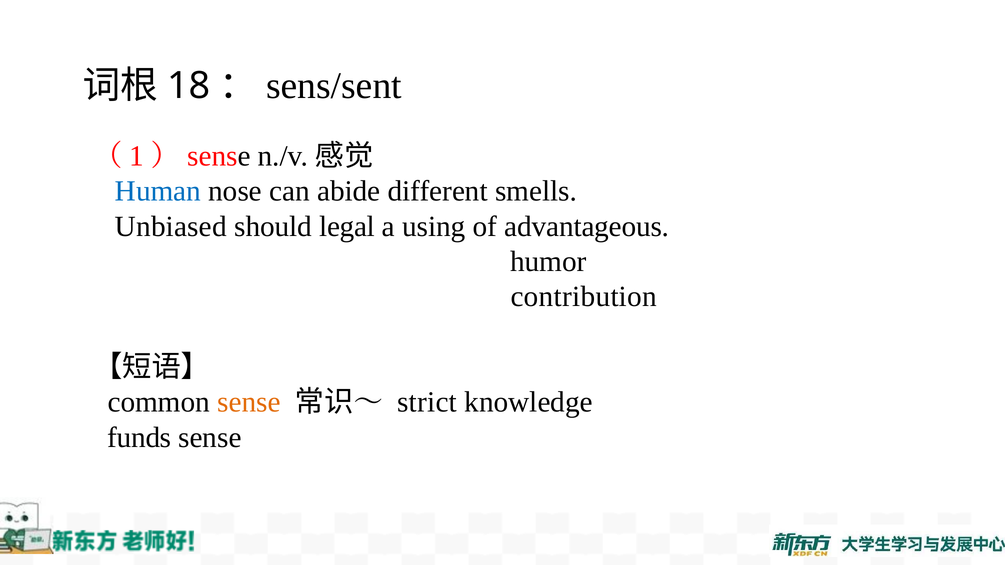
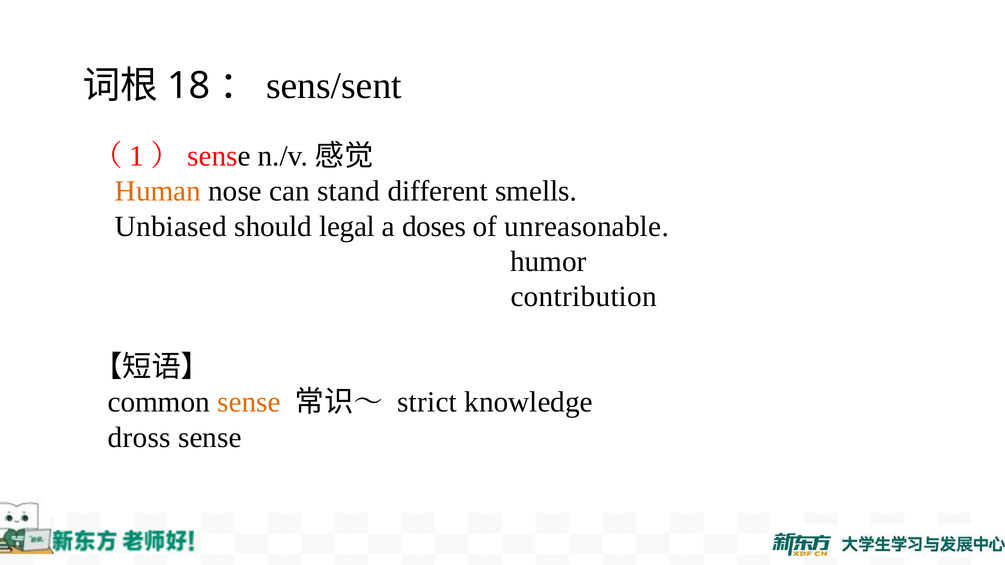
Human colour: blue -> orange (158, 191)
abide: abide -> stand (349, 191)
using: using -> doses (434, 227)
advantageous: advantageous -> unreasonable (587, 227)
funds: funds -> dross (139, 438)
